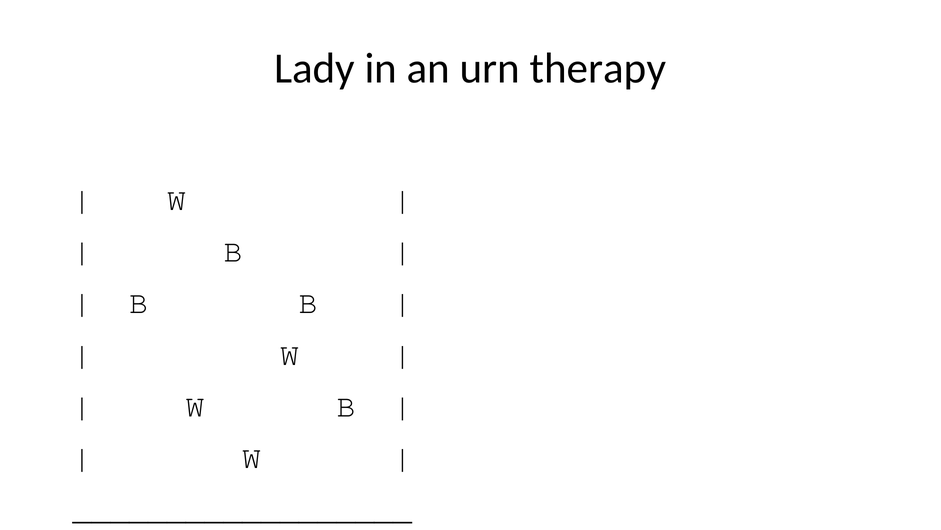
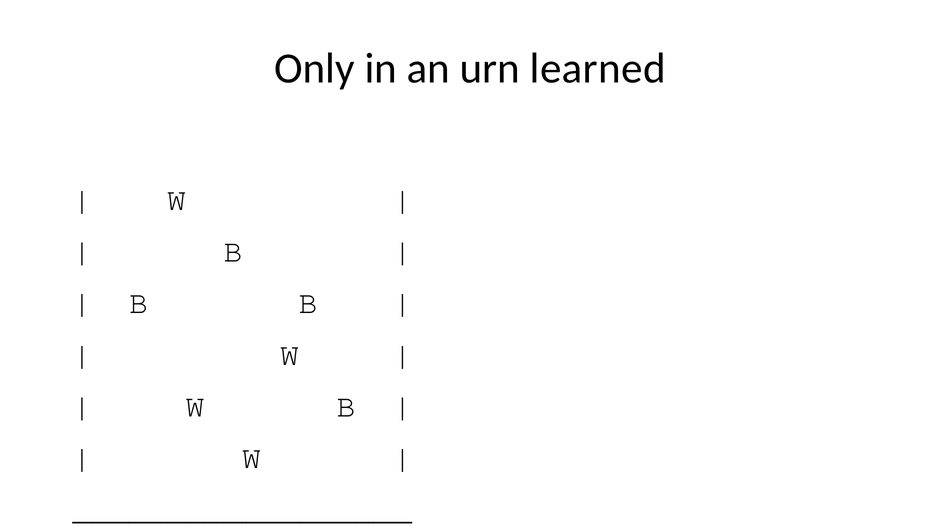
Lady: Lady -> Only (314, 68)
therapy: therapy -> learned (598, 68)
